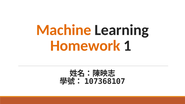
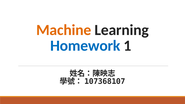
Homework colour: orange -> blue (85, 46)
